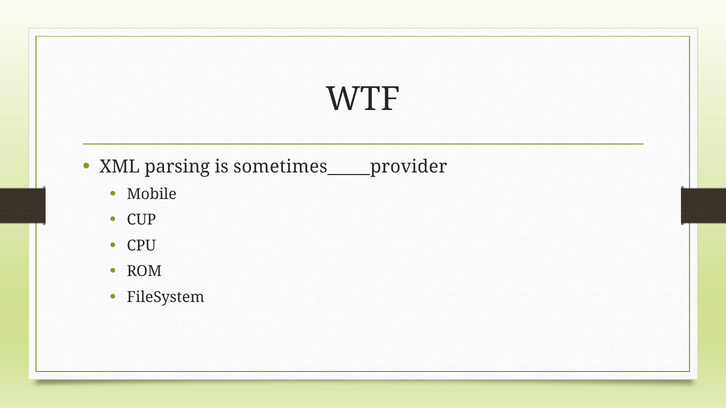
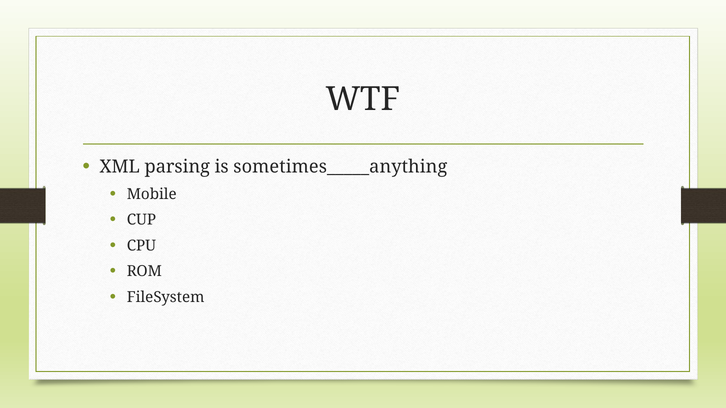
sometimes_____provider: sometimes_____provider -> sometimes_____anything (340, 167)
